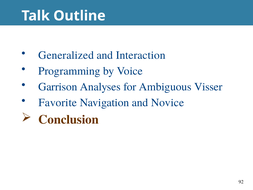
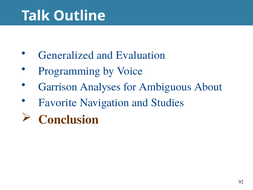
Interaction: Interaction -> Evaluation (141, 55)
Visser: Visser -> About (208, 87)
Novice: Novice -> Studies (168, 102)
